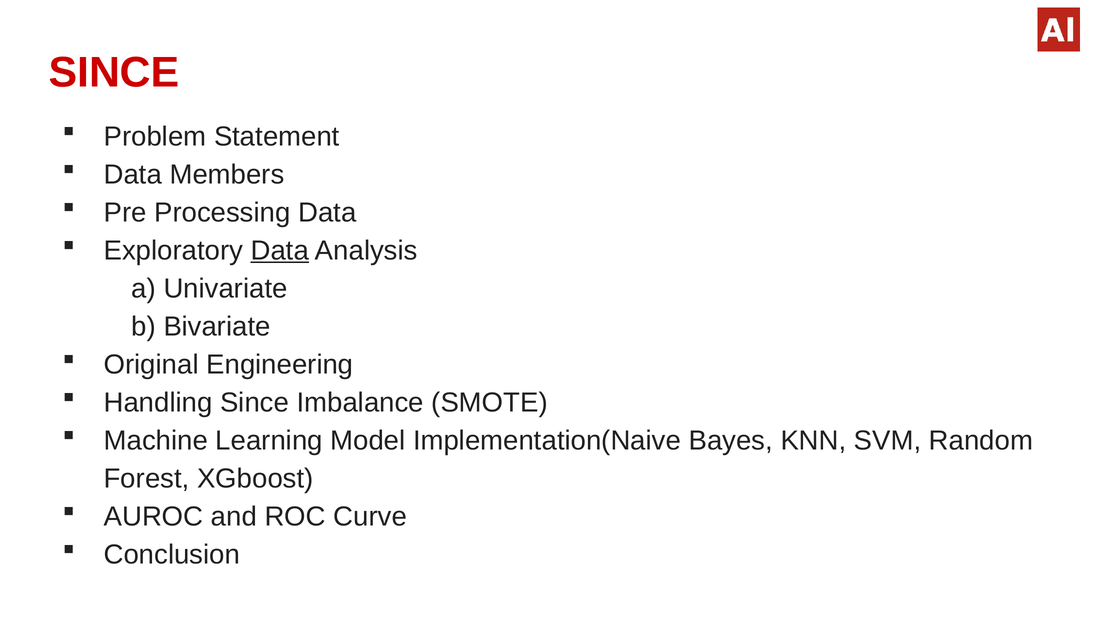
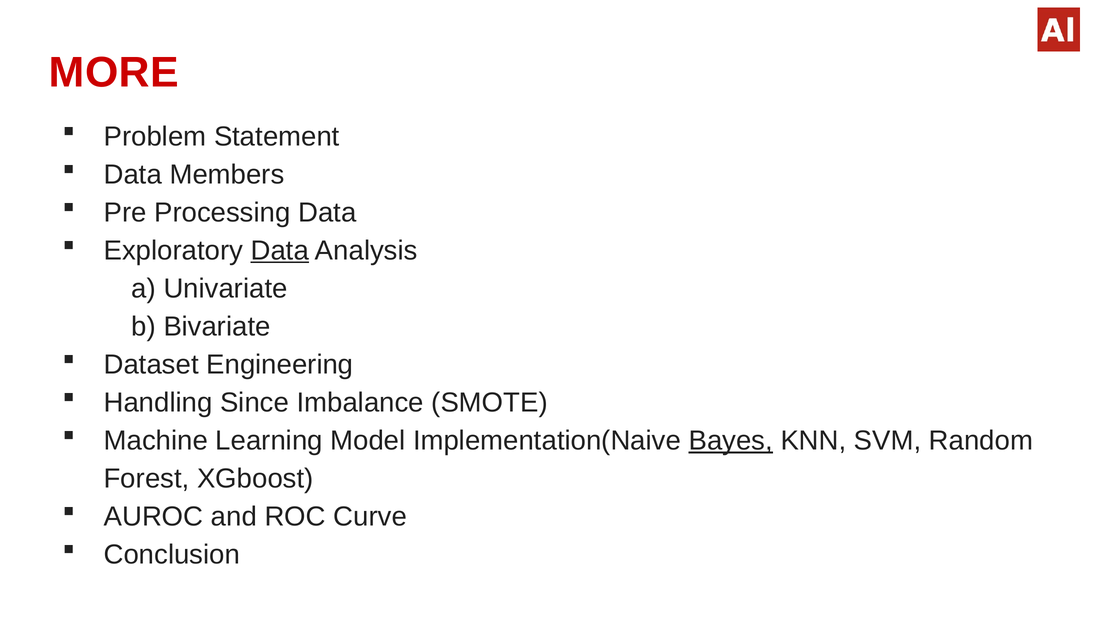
SINCE: SINCE -> MORE (114, 73)
Original: Original -> Dataset (151, 365)
Bayes underline: none -> present (731, 441)
